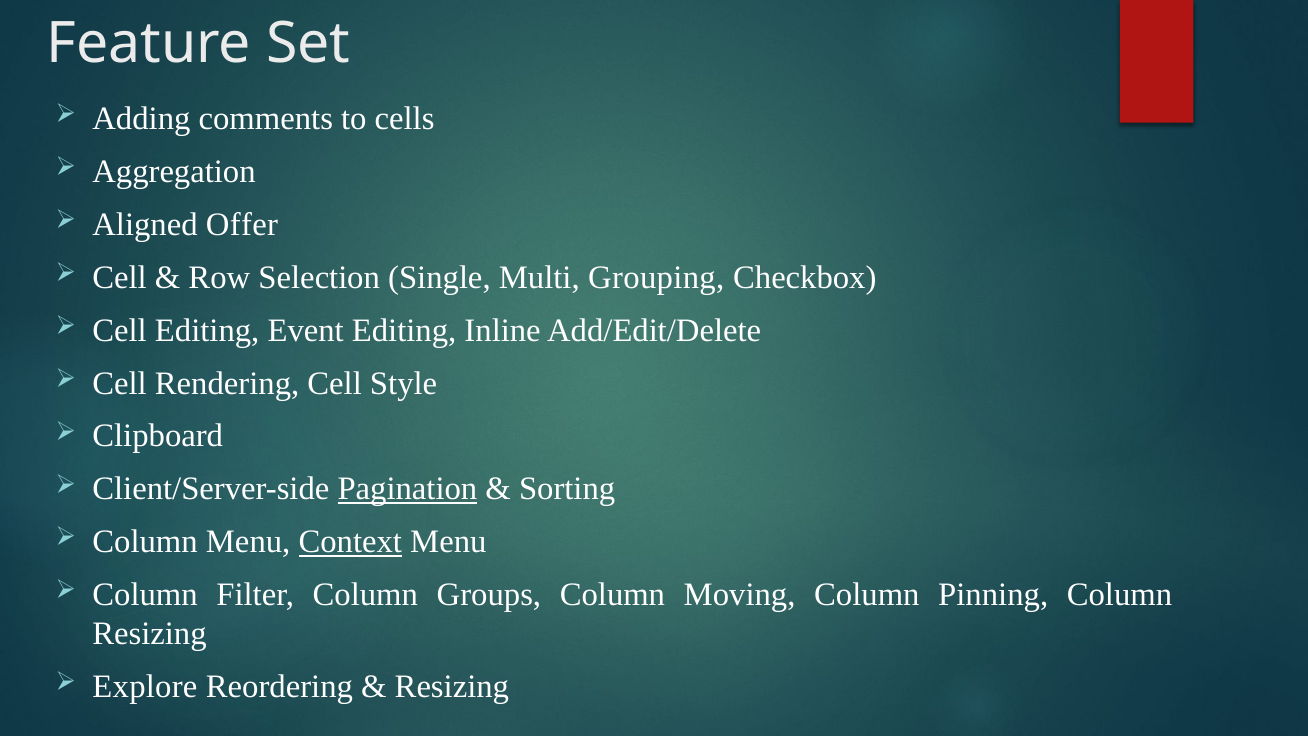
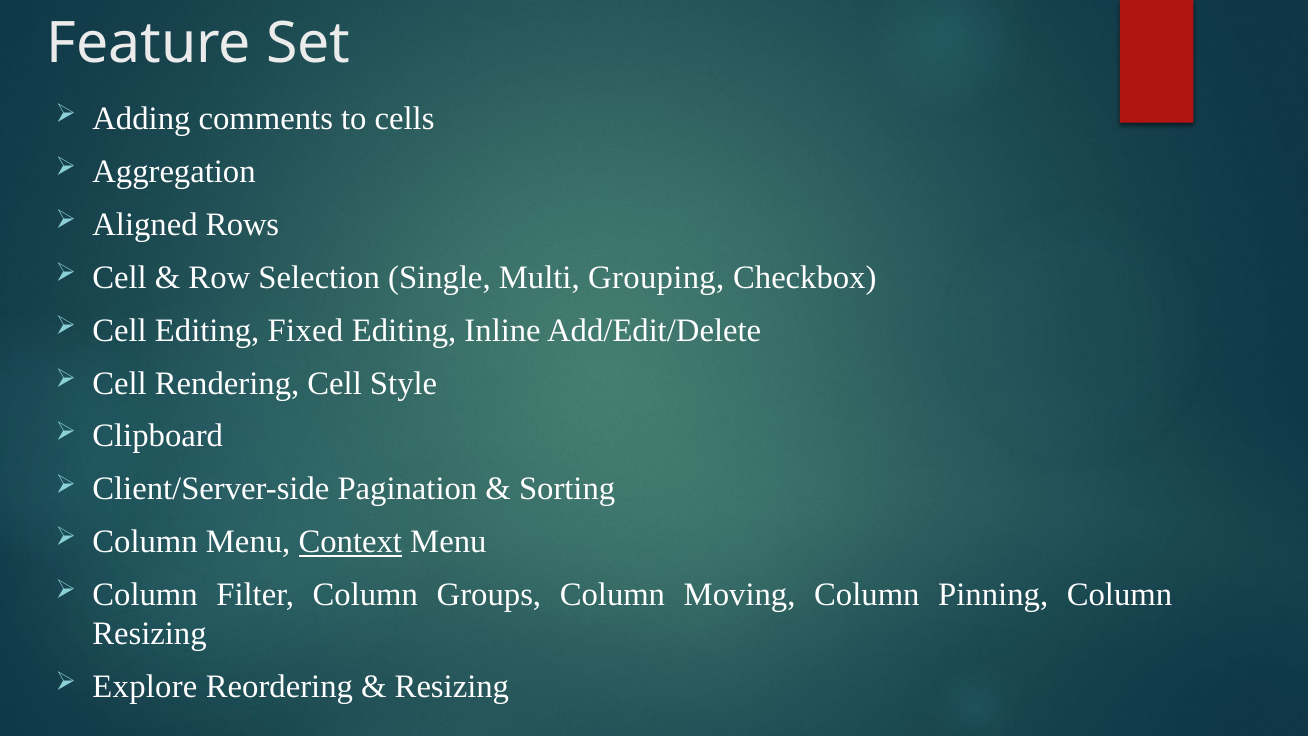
Offer: Offer -> Rows (242, 225)
Event: Event -> Fixed (305, 330)
Pagination underline: present -> none (407, 489)
